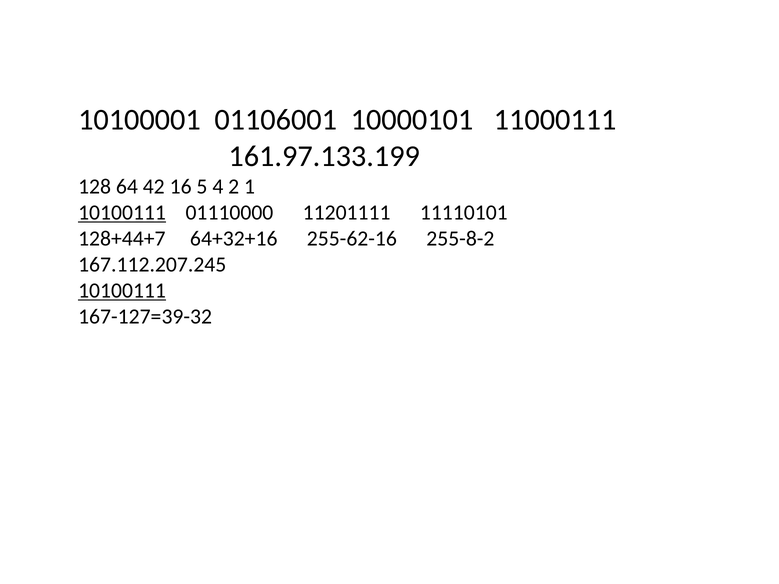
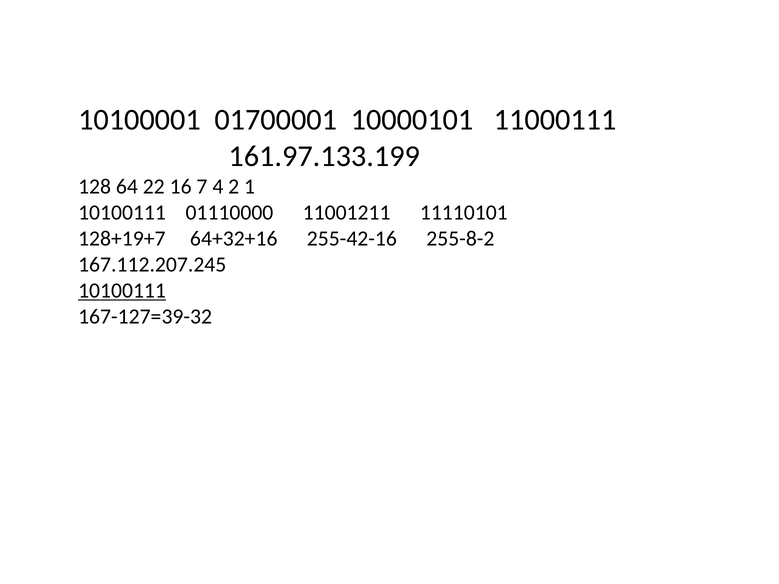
01106001: 01106001 -> 01700001 (276, 120)
42: 42 -> 22 (154, 187)
5: 5 -> 7 (202, 187)
10100111 underline: present -> none (122, 213)
11201111: 11201111 -> 11001211 (347, 213)
128+44+7: 128+44+7 -> 128+19+7 (122, 239)
255-62-16: 255-62-16 -> 255-42-16 (352, 239)
